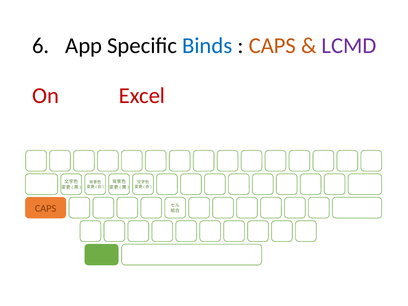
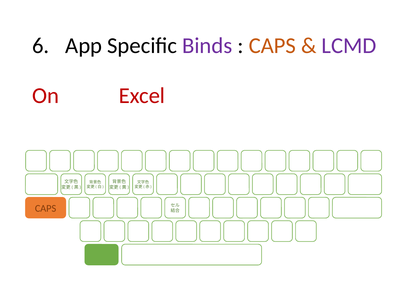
Binds colour: blue -> purple (207, 46)
